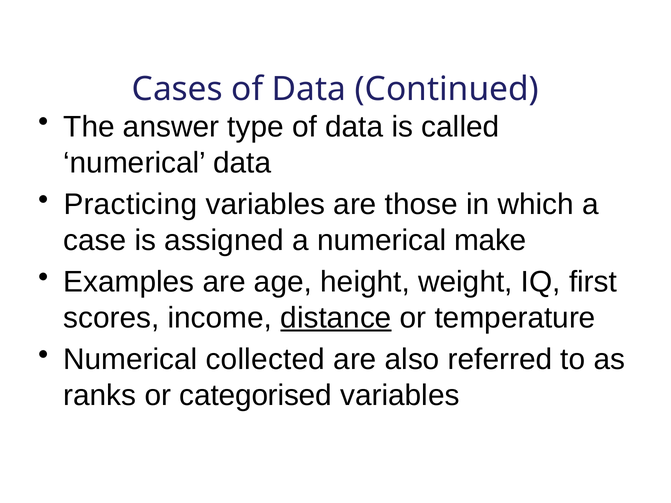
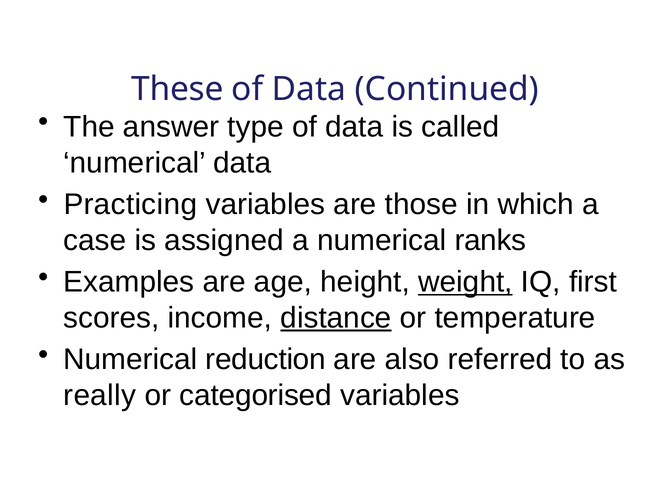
Cases: Cases -> These (177, 89)
make: make -> ranks (490, 240)
weight underline: none -> present (465, 282)
collected: collected -> reduction (266, 360)
ranks: ranks -> really (100, 396)
